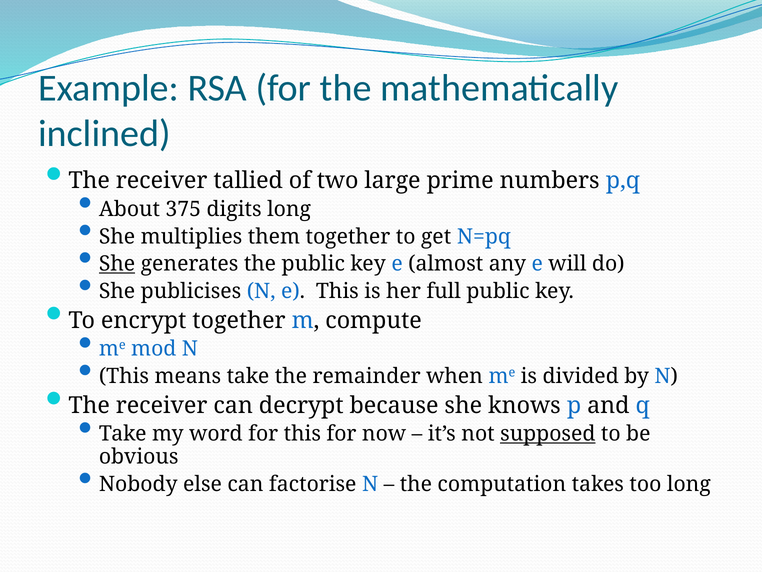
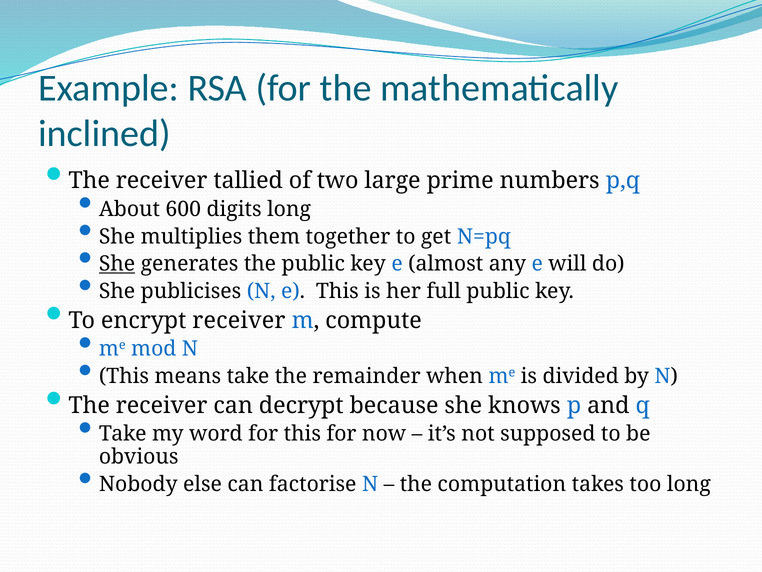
375: 375 -> 600 (183, 209)
encrypt together: together -> receiver (239, 320)
supposed underline: present -> none (548, 434)
